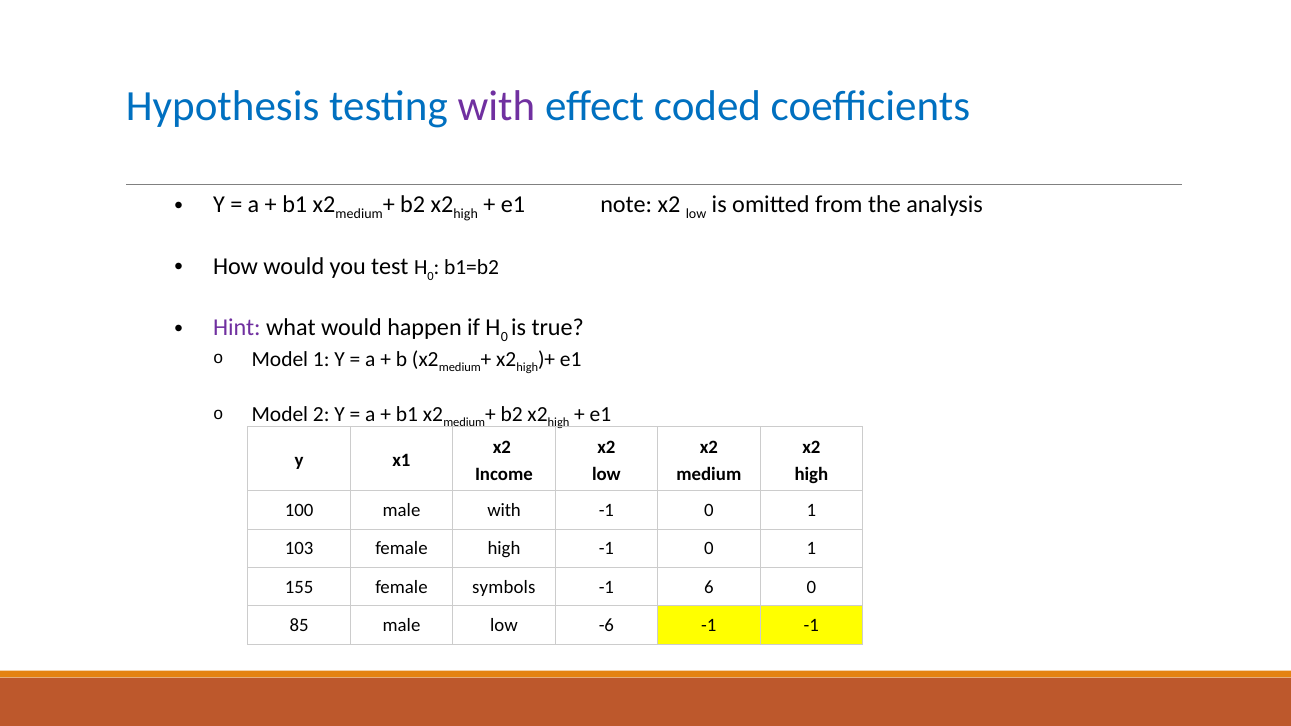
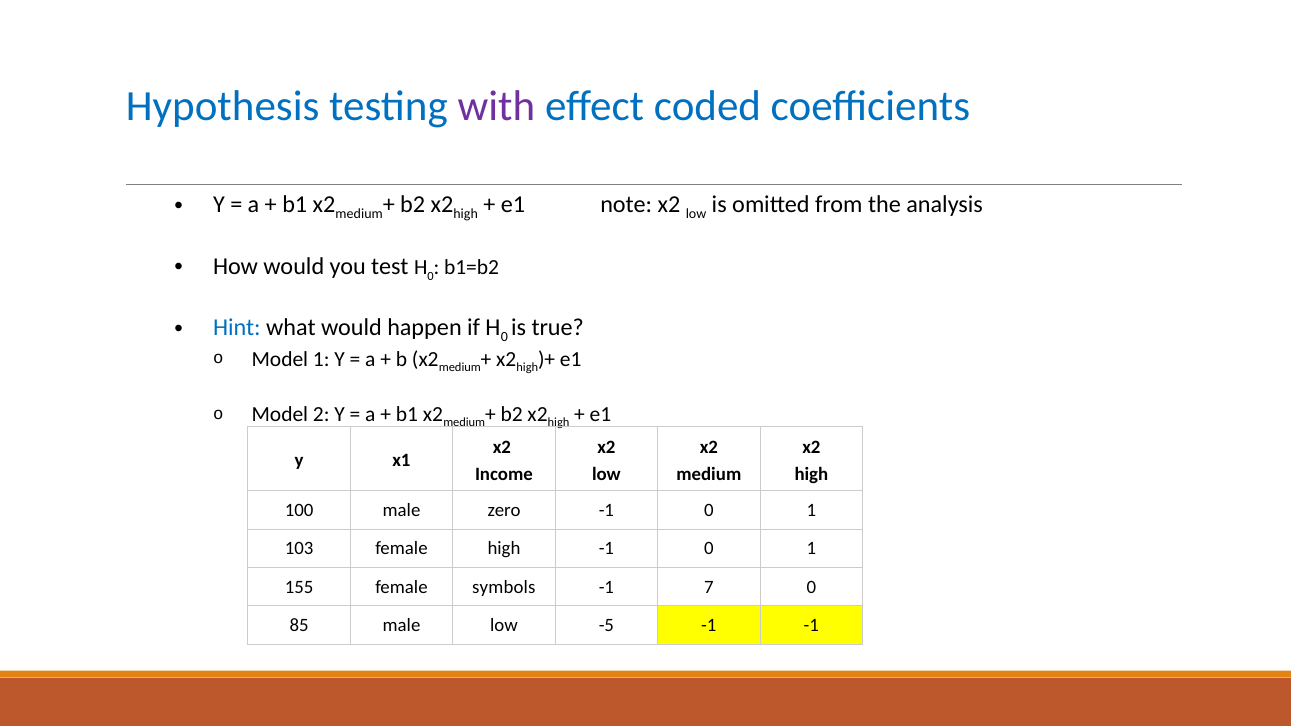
Hint colour: purple -> blue (237, 328)
male with: with -> zero (504, 510)
6: 6 -> 7 (709, 587)
-6: -6 -> -5 (606, 625)
